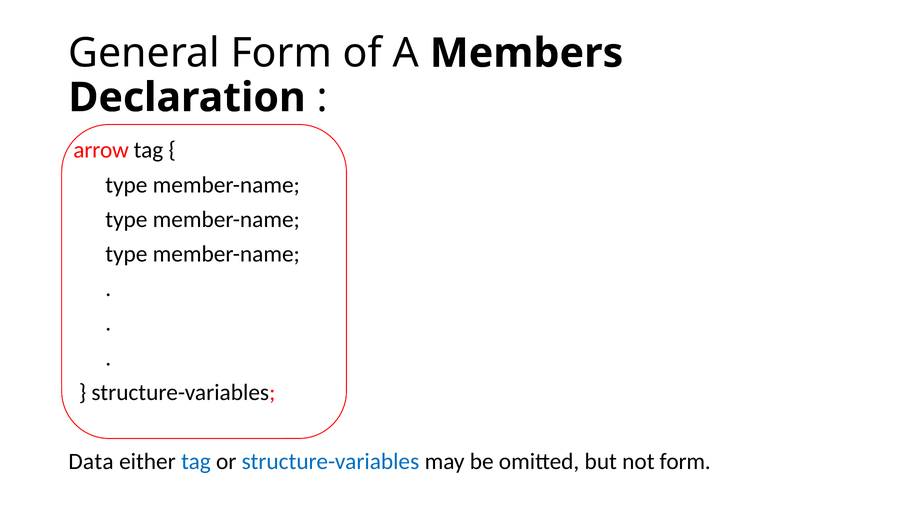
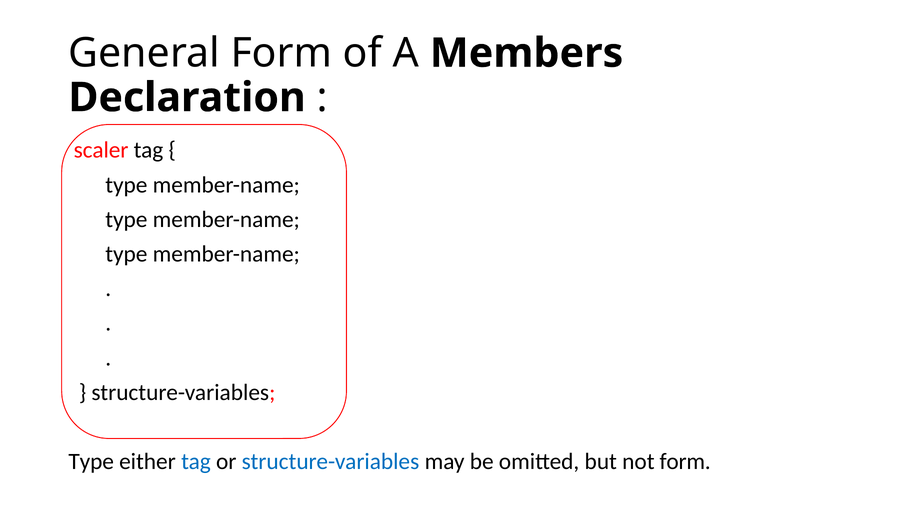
arrow: arrow -> scaler (101, 150)
Data: Data -> Type (91, 461)
